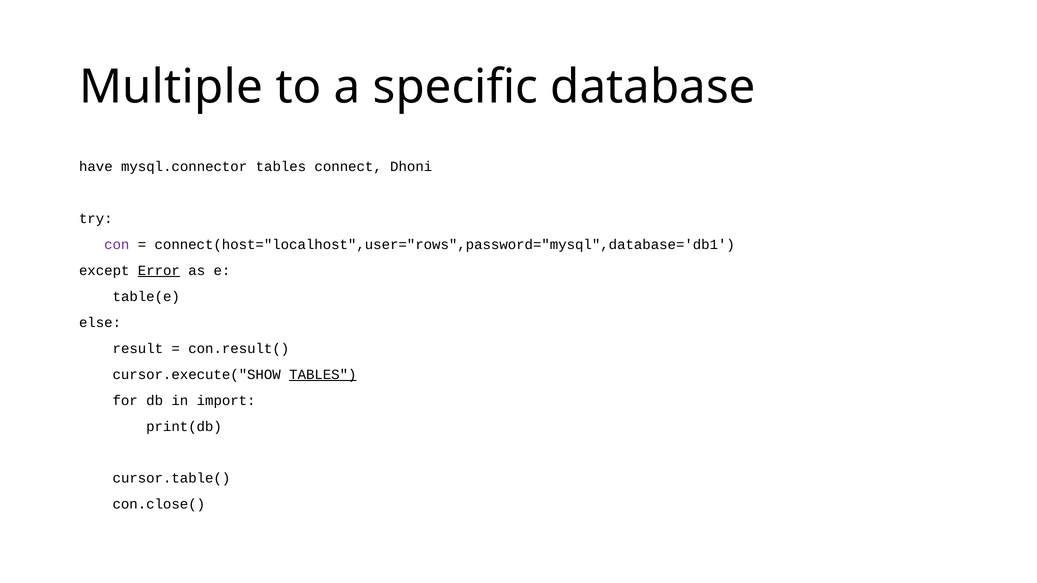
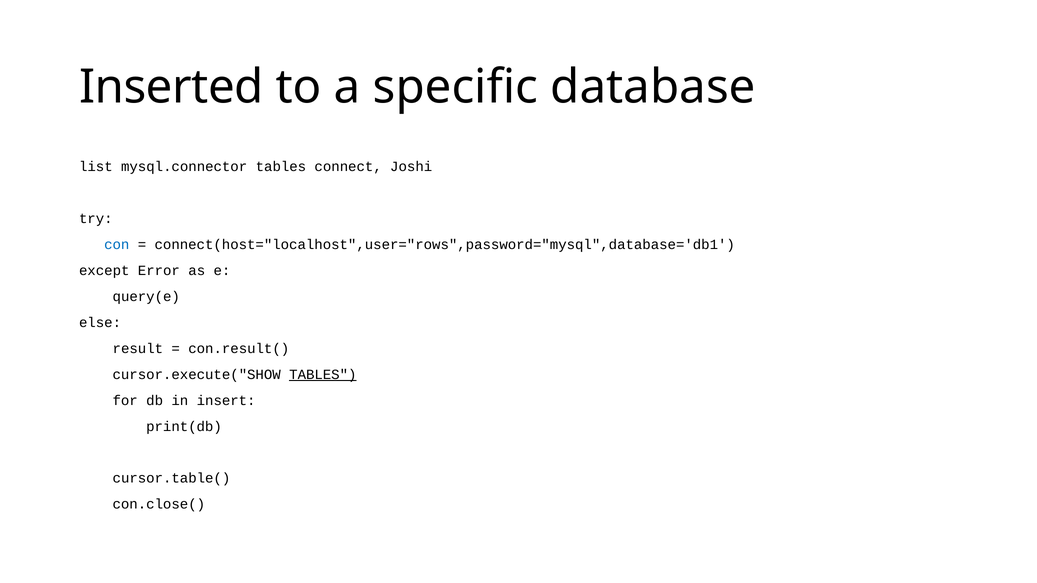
Multiple: Multiple -> Inserted (171, 87)
have: have -> list (96, 167)
Dhoni: Dhoni -> Joshi (411, 167)
con colour: purple -> blue (117, 245)
Error underline: present -> none (159, 271)
table(e: table(e -> query(e (146, 297)
import: import -> insert (226, 401)
